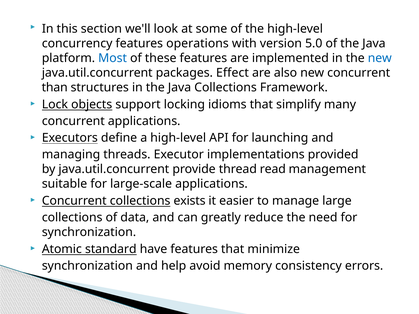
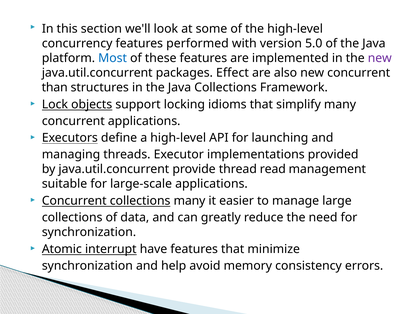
operations: operations -> performed (197, 43)
new colour: blue -> purple (380, 58)
collections exists: exists -> many (190, 201)
standard: standard -> interrupt (111, 249)
